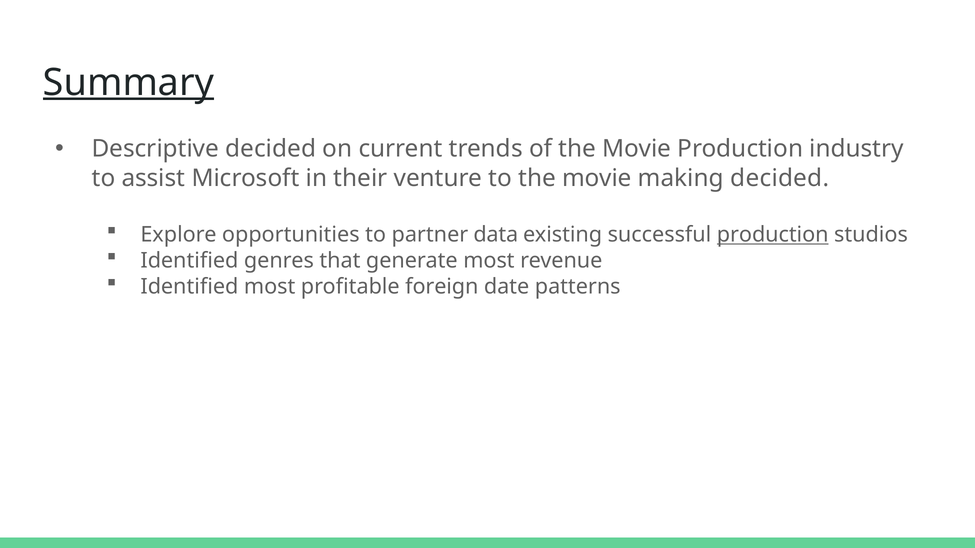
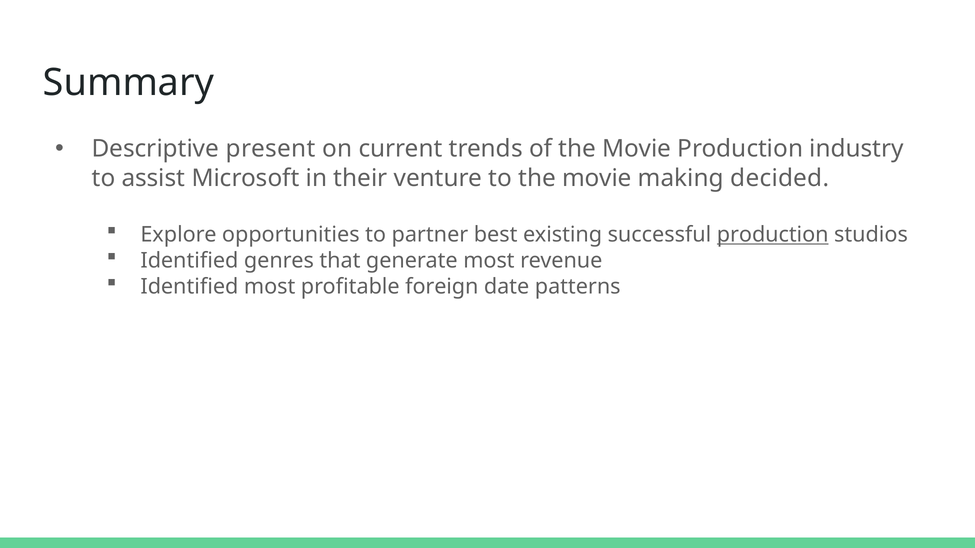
Summary underline: present -> none (129, 83)
Descriptive decided: decided -> present (271, 149)
data: data -> best (496, 235)
